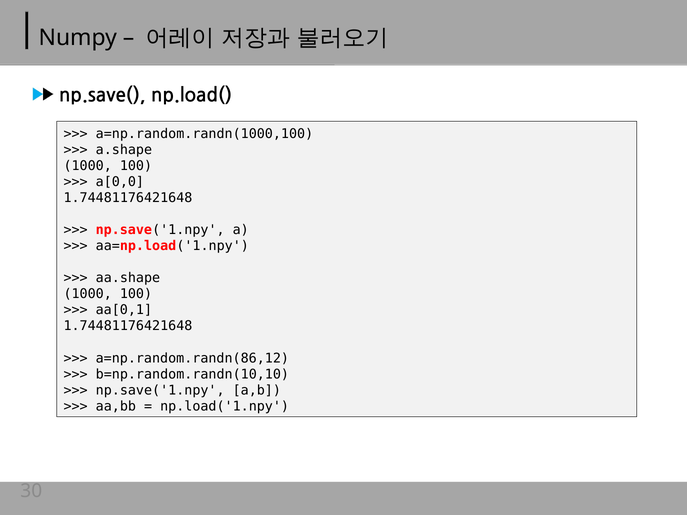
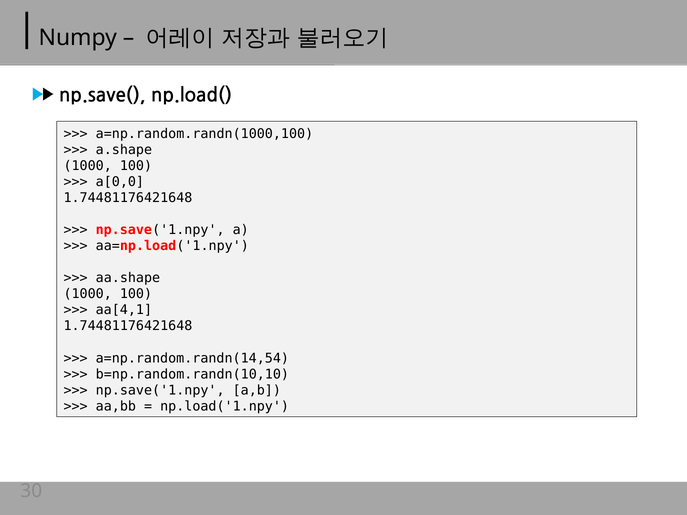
aa[0,1: aa[0,1 -> aa[4,1 (124, 310)
a=np.random.randn(86,12: a=np.random.randn(86,12 -> a=np.random.randn(14,54 (192, 358)
